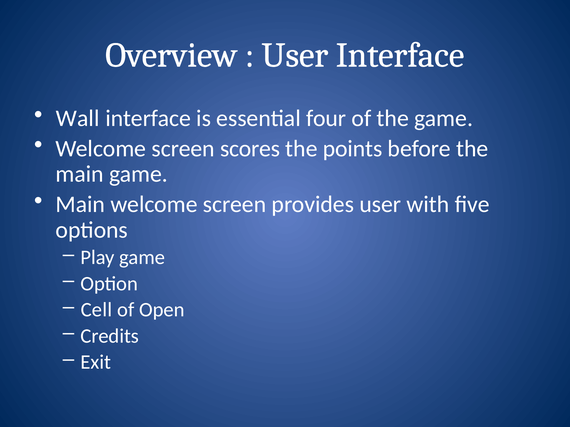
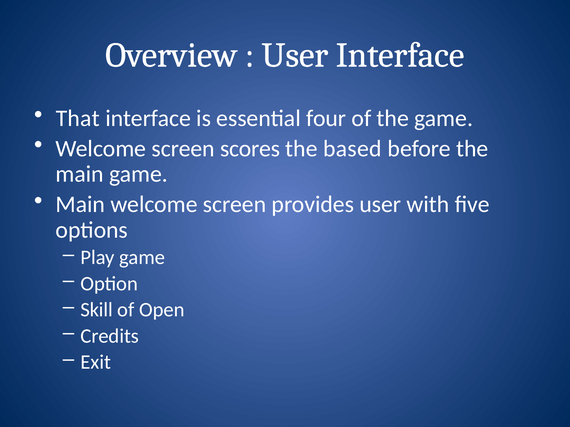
Wall: Wall -> That (78, 119)
points: points -> based (352, 149)
Cell: Cell -> Skill (97, 310)
